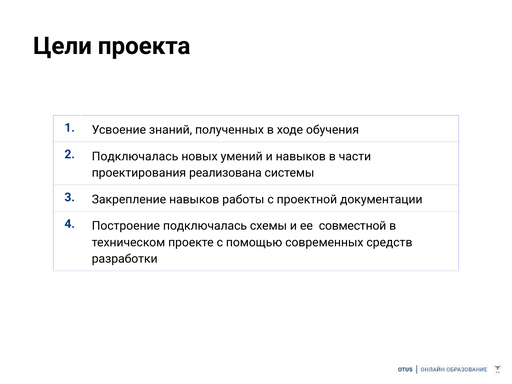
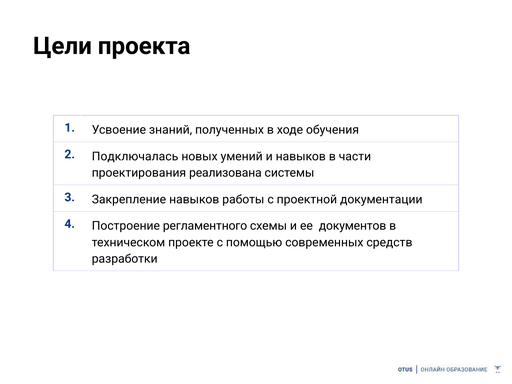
Построение подключалась: подключалась -> регламентного (205, 226)
совместной: совместной -> документов (353, 226)
